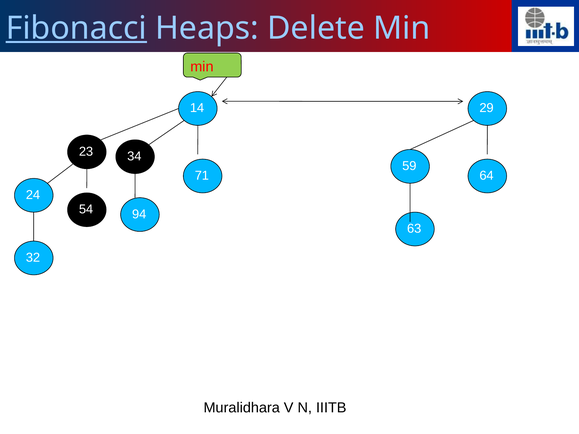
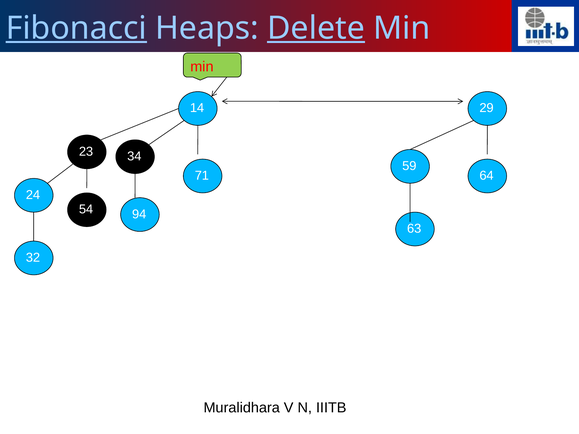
Delete underline: none -> present (316, 28)
